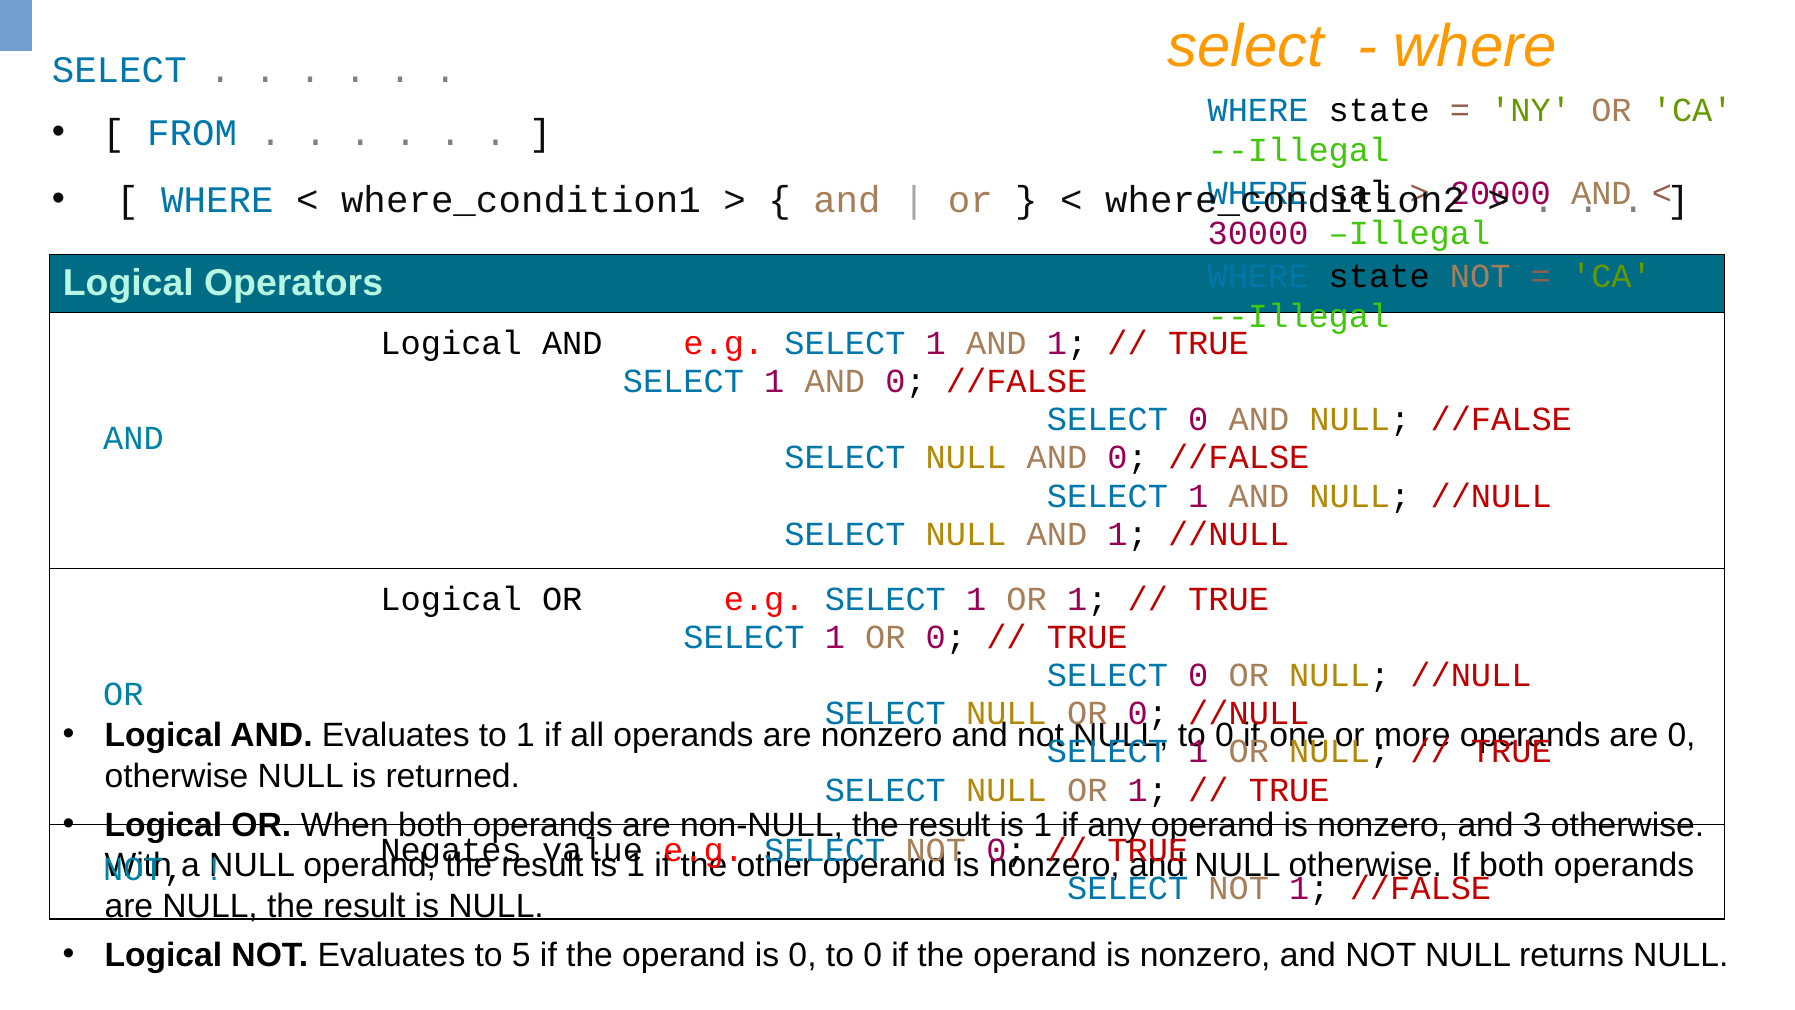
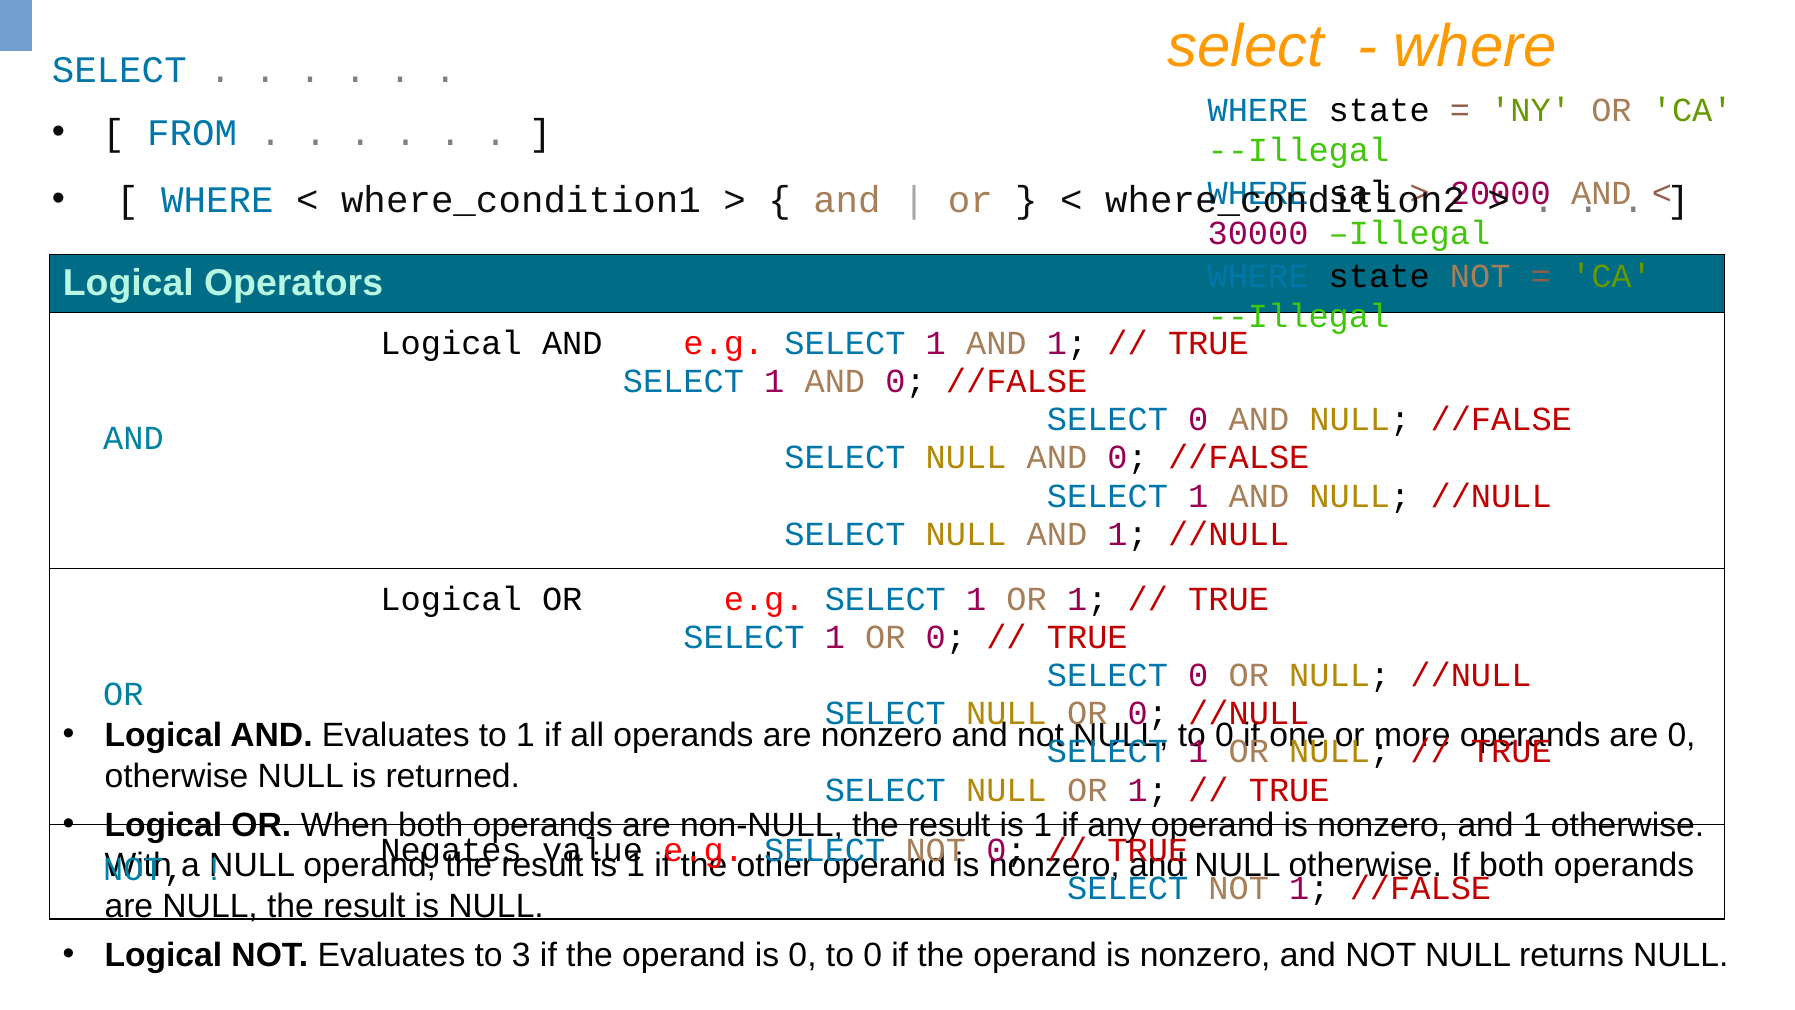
nonzero and 3: 3 -> 1 (1532, 825)
5: 5 -> 3 (521, 955)
